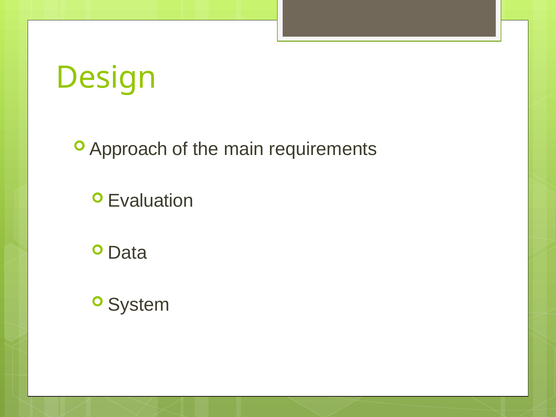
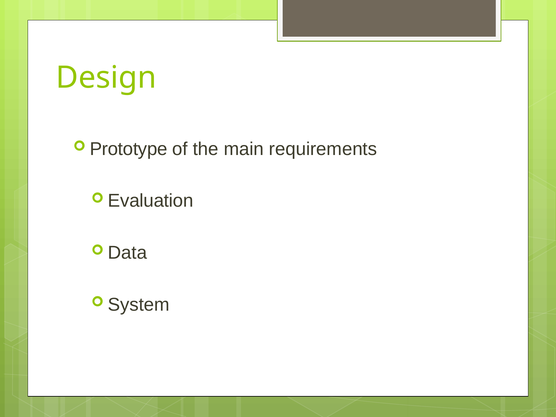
Approach: Approach -> Prototype (129, 149)
